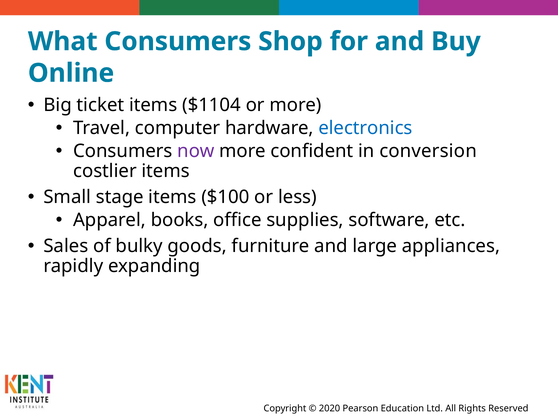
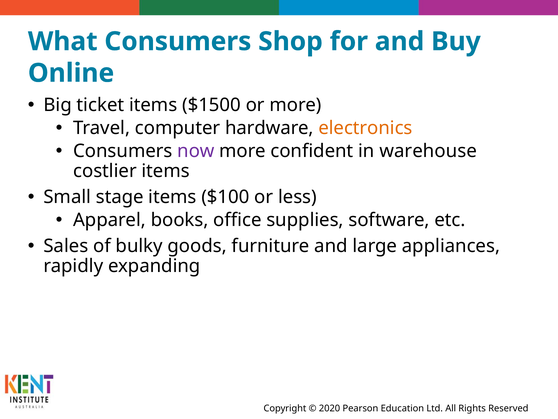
$1104: $1104 -> $1500 (212, 105)
electronics colour: blue -> orange (365, 128)
conversion: conversion -> warehouse (428, 151)
